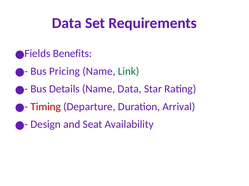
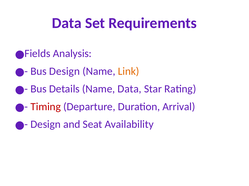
Benefits: Benefits -> Analysis (72, 54)
Bus Pricing: Pricing -> Design (65, 71)
Link colour: green -> orange (129, 71)
